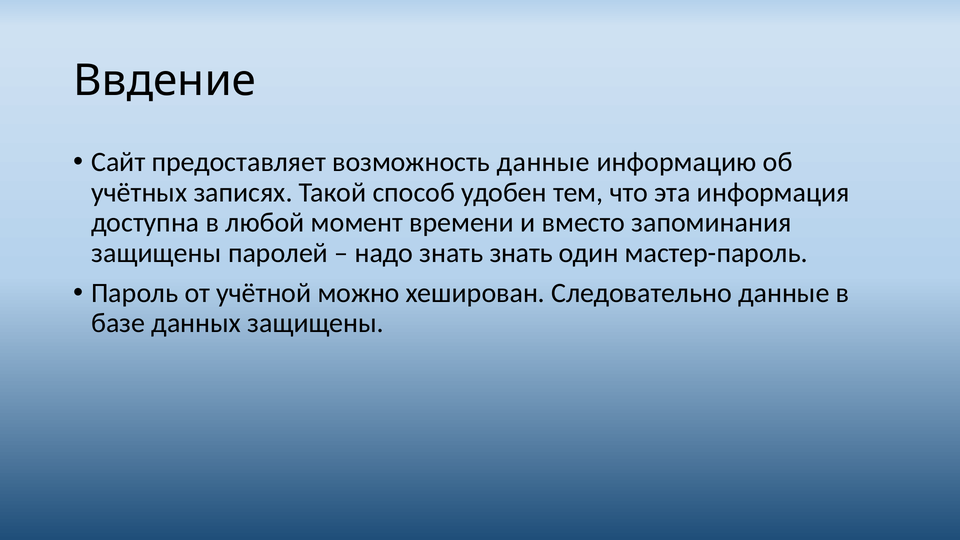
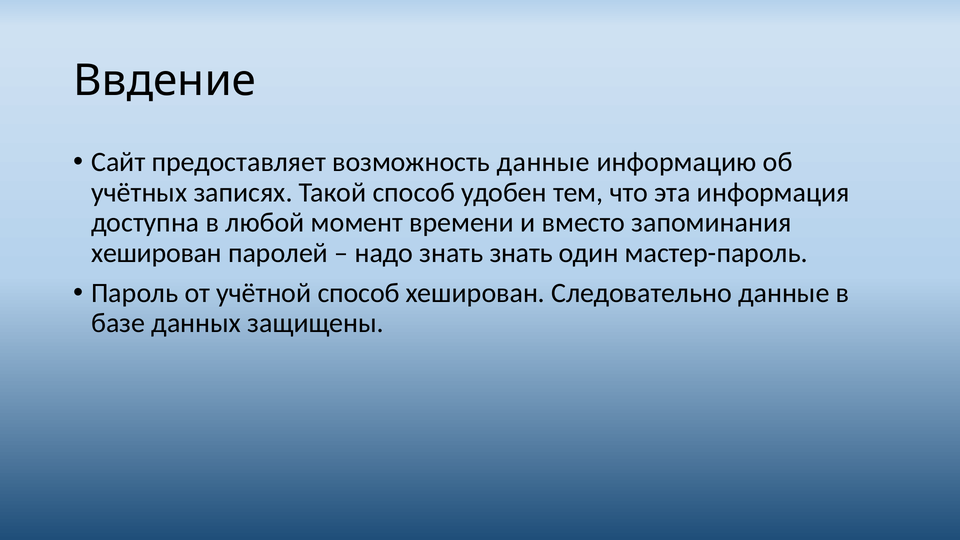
защищены: защищены -> хеширован (157, 253)
учётной можно: можно -> способ (359, 293)
